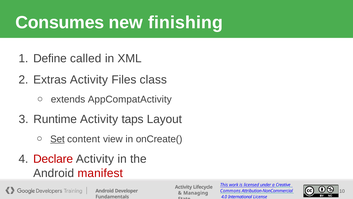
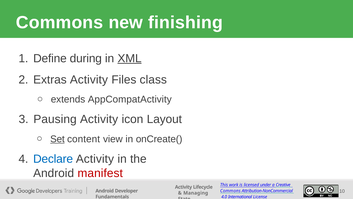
Consumes: Consumes -> Commons (60, 23)
called: called -> during (86, 58)
XML underline: none -> present (130, 58)
Runtime: Runtime -> Pausing (55, 119)
taps: taps -> icon (132, 119)
Declare colour: red -> blue (53, 159)
